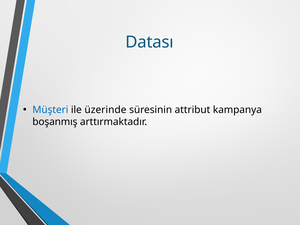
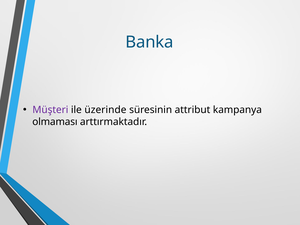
Datası: Datası -> Banka (149, 42)
Müşteri colour: blue -> purple (50, 110)
boşanmış: boşanmış -> olmaması (55, 122)
